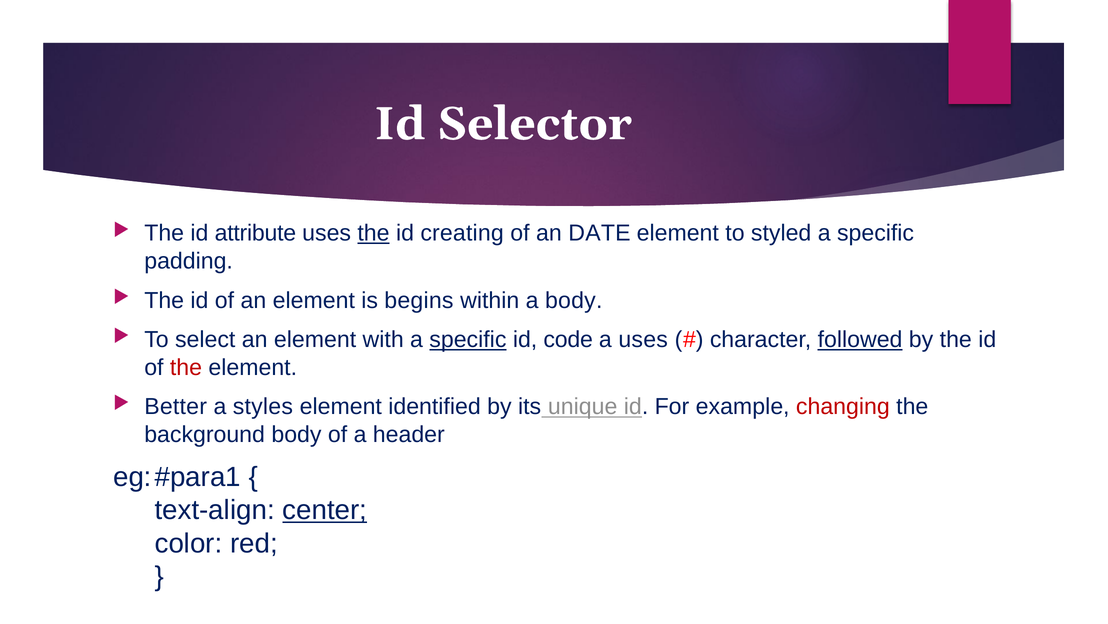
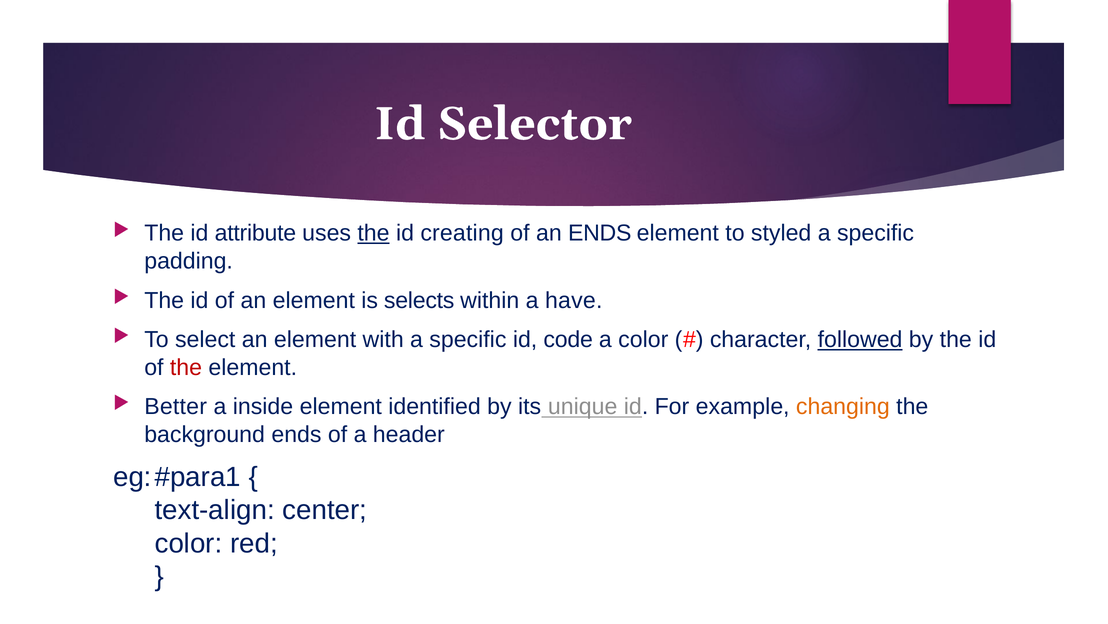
an DATE: DATE -> ENDS (600, 233)
begins: begins -> selects (419, 300)
a body: body -> have (574, 300)
specific underline: present -> none (468, 339)
a uses: uses -> color (643, 339)
styles: styles -> inside (263, 406)
changing colour: red -> orange (843, 406)
background body: body -> ends (296, 434)
center underline: present -> none (325, 510)
